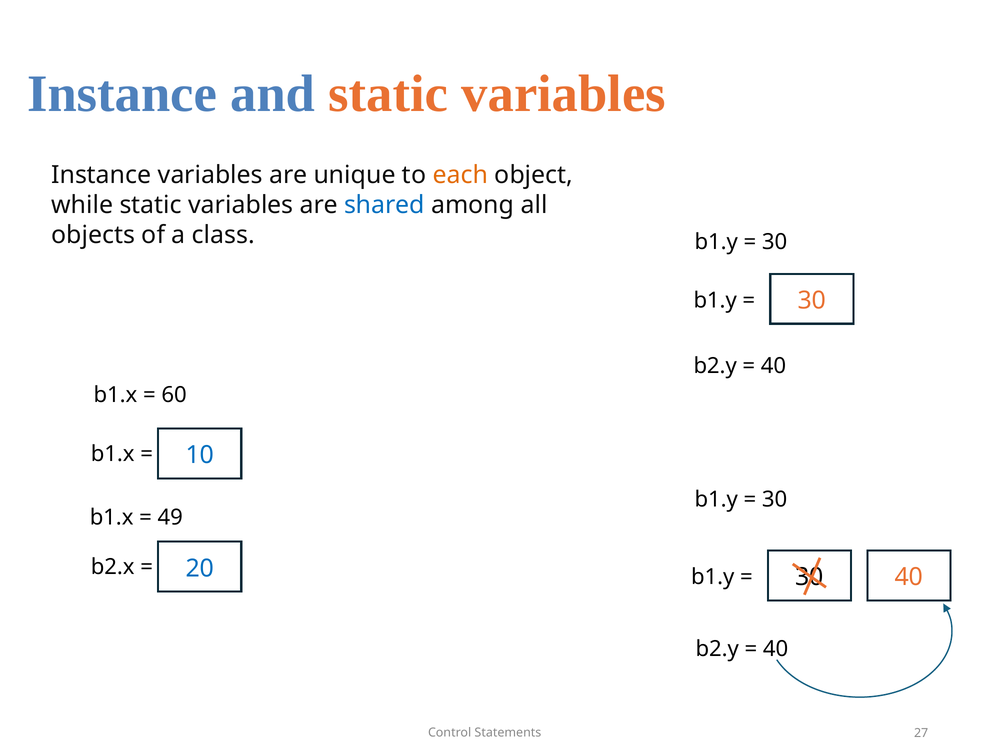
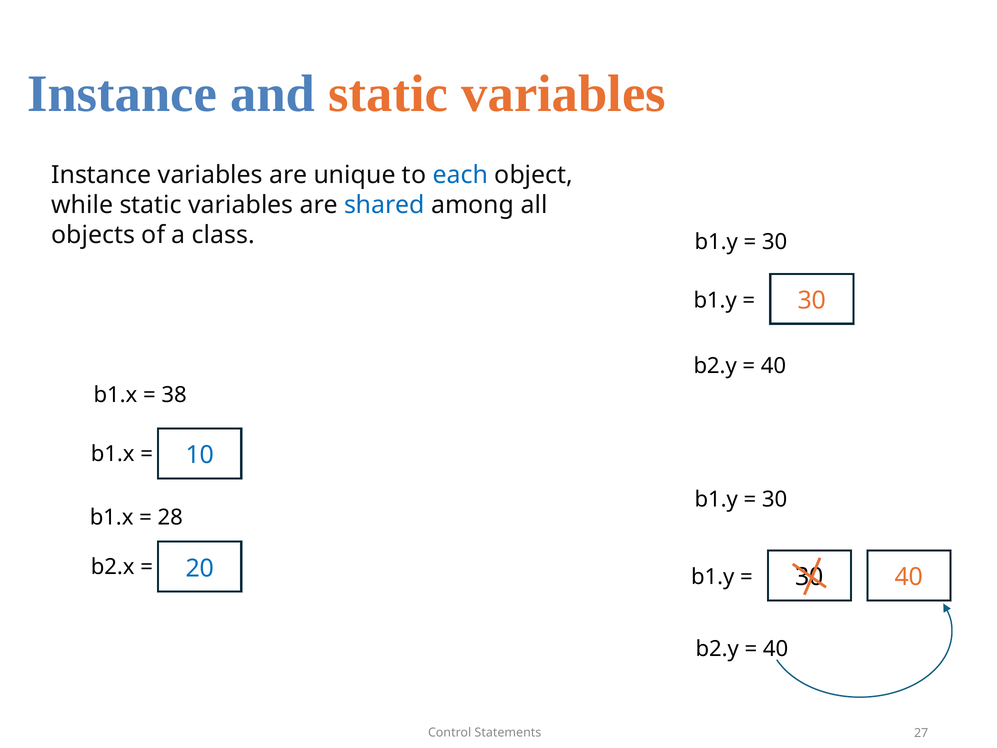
each colour: orange -> blue (460, 175)
60: 60 -> 38 (174, 395)
49: 49 -> 28 (170, 517)
